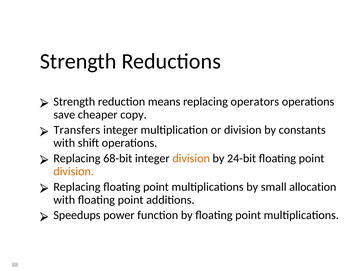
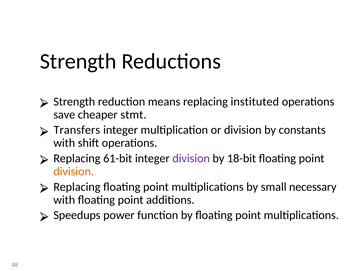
operators: operators -> instituted (255, 102)
copy: copy -> stmt (133, 115)
68-bit: 68-bit -> 61-bit (118, 159)
division colour: orange -> purple (191, 159)
24-bit: 24-bit -> 18-bit (242, 159)
allocation: allocation -> necessary (313, 187)
